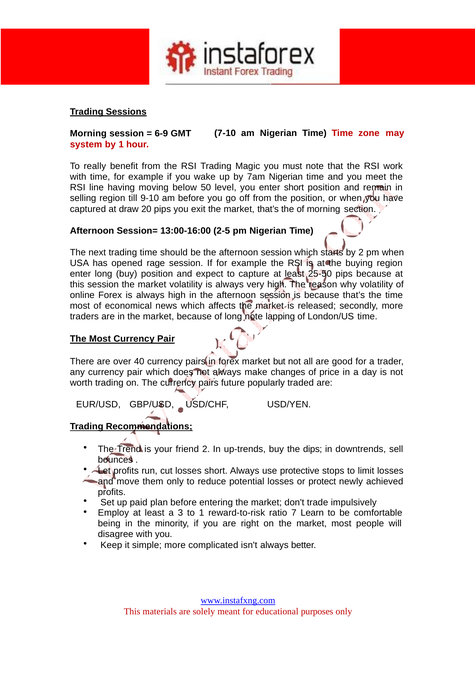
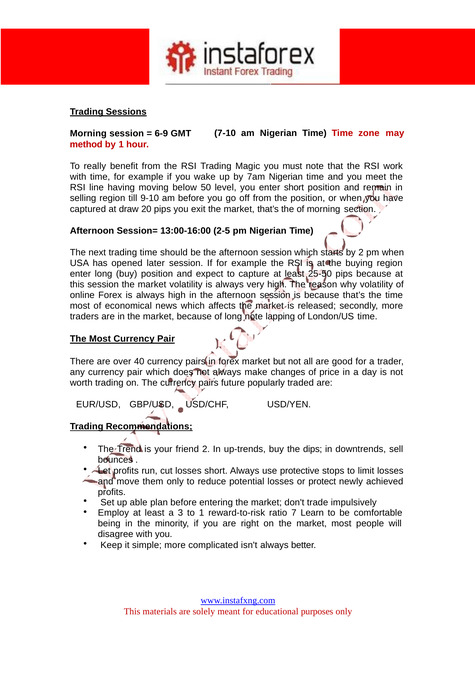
system: system -> method (86, 144)
rage: rage -> later (156, 263)
paid: paid -> able (139, 502)
